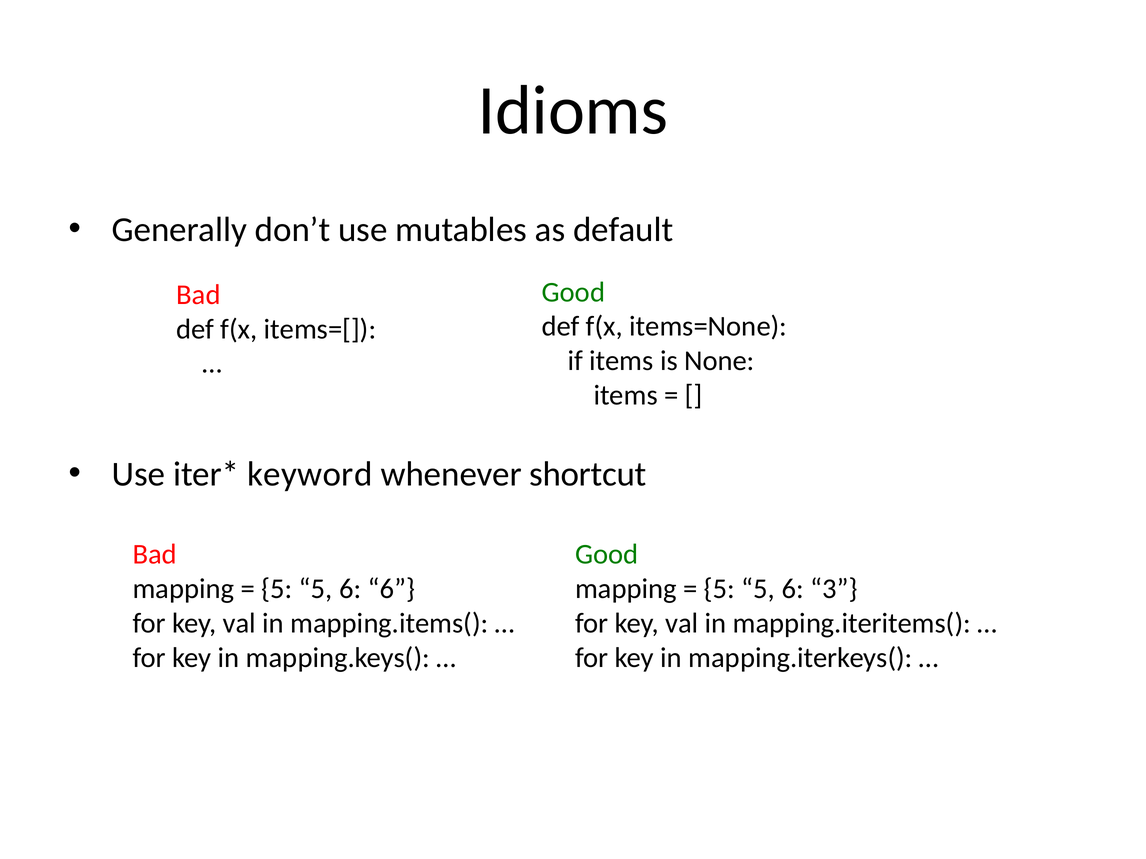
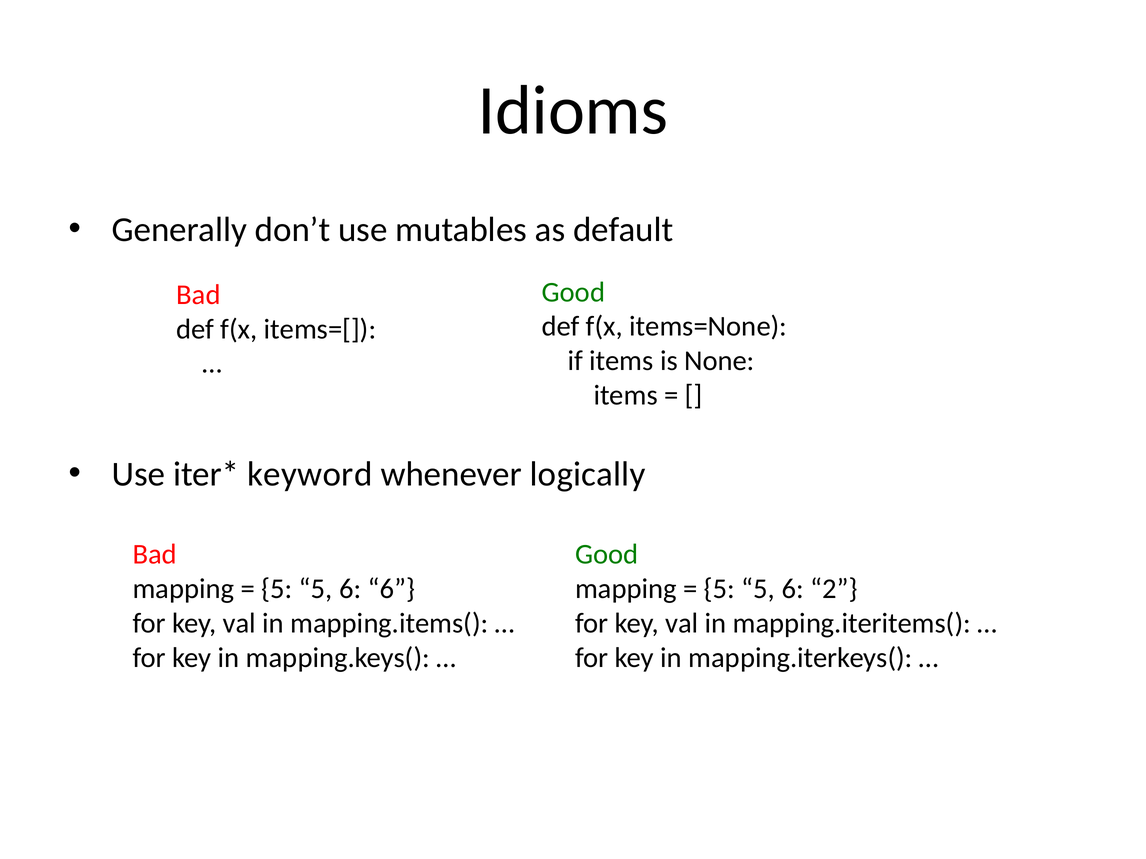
shortcut: shortcut -> logically (588, 474)
3: 3 -> 2 (834, 589)
